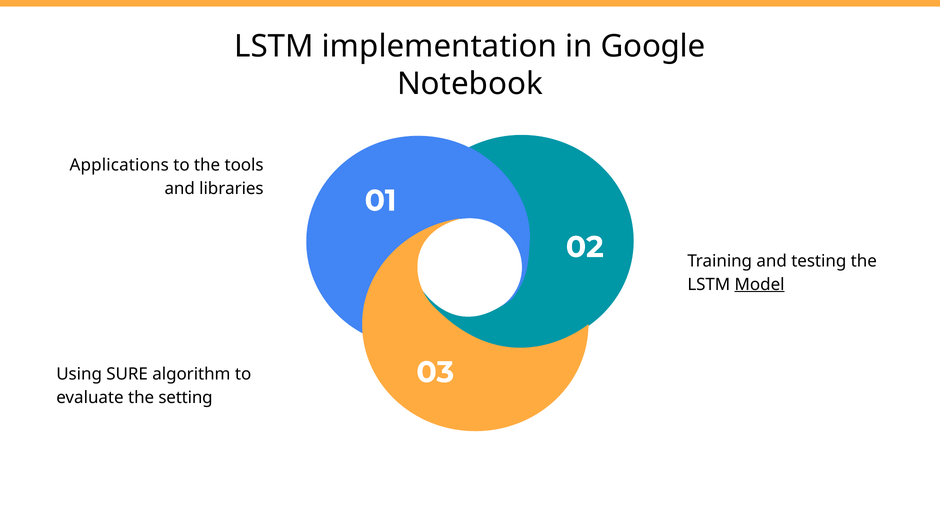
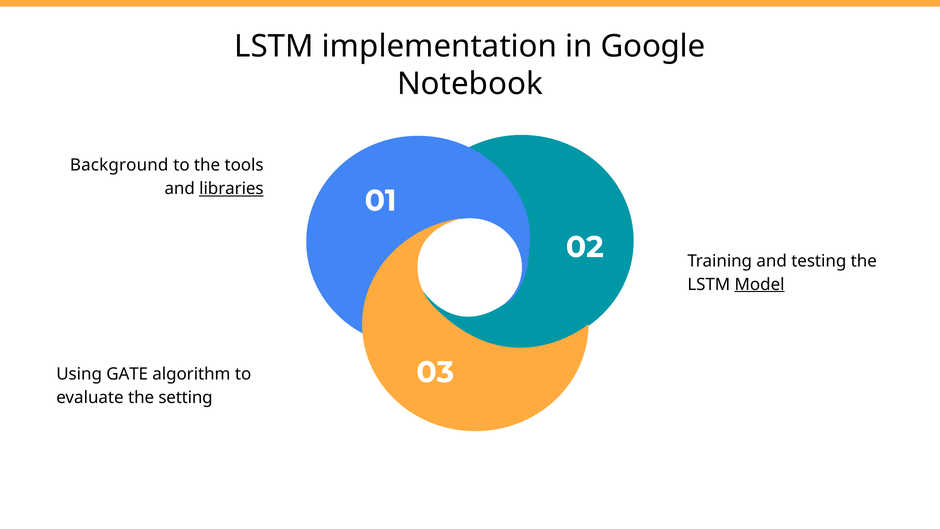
Applications: Applications -> Background (119, 165)
libraries underline: none -> present (231, 189)
SURE: SURE -> GATE (127, 374)
